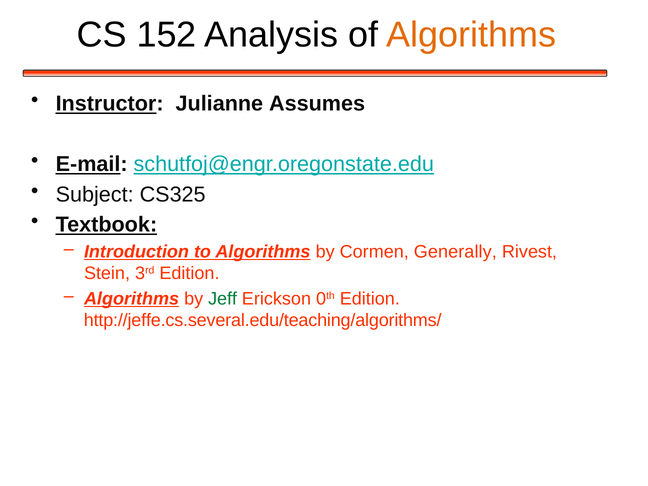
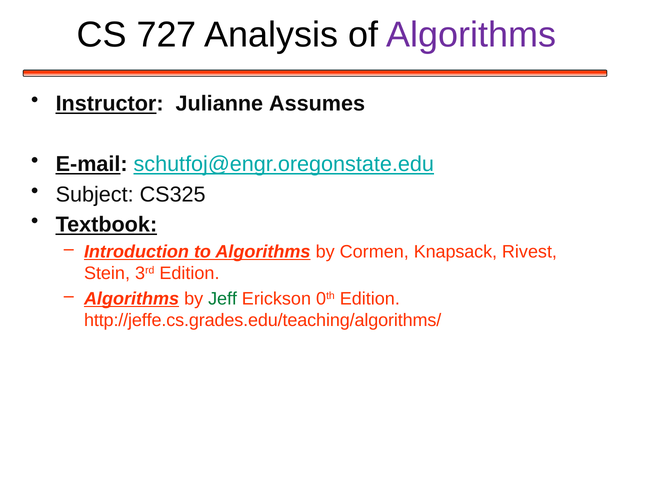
152: 152 -> 727 (167, 35)
Algorithms colour: orange -> purple (471, 35)
Generally: Generally -> Knapsack (455, 252)
http://jeffe.cs.several.edu/teaching/algorithms/: http://jeffe.cs.several.edu/teaching/algorithms/ -> http://jeffe.cs.grades.edu/teaching/algorithms/ (263, 320)
